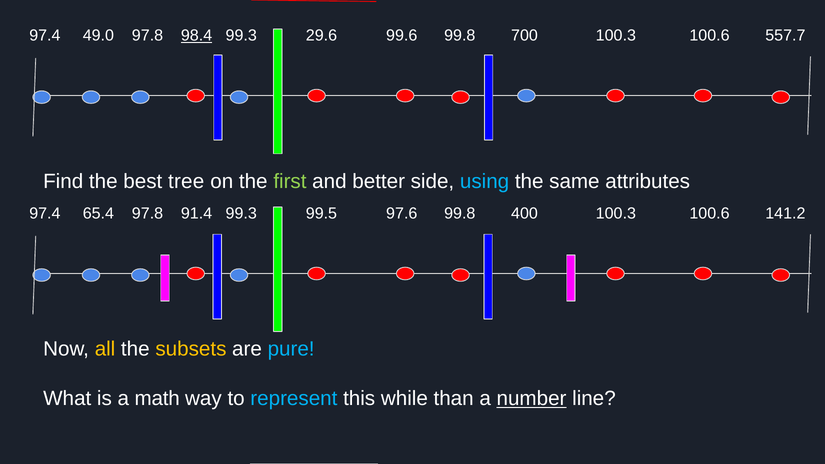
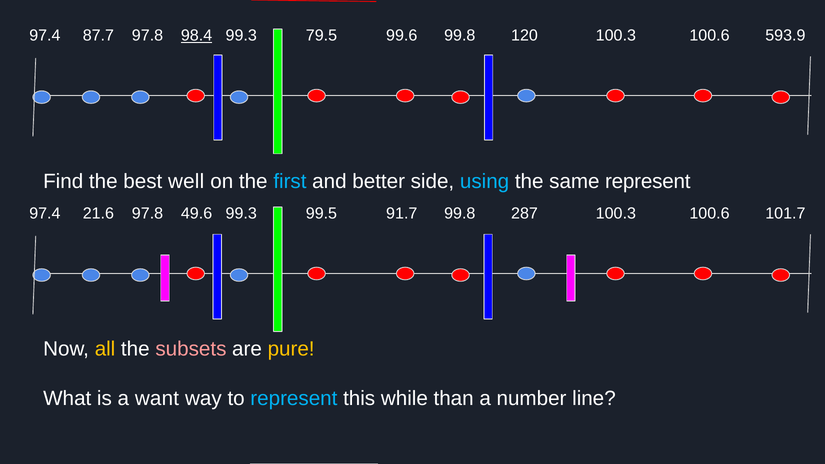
49.0: 49.0 -> 87.7 (98, 36)
29.6: 29.6 -> 79.5 (321, 36)
700: 700 -> 120 (524, 36)
557.7: 557.7 -> 593.9 (785, 36)
tree: tree -> well (186, 181)
first colour: light green -> light blue (290, 181)
same attributes: attributes -> represent (648, 181)
65.4: 65.4 -> 21.6 (98, 213)
91.4: 91.4 -> 49.6 (197, 213)
97.6: 97.6 -> 91.7 (402, 213)
400: 400 -> 287 (524, 213)
141.2: 141.2 -> 101.7 (785, 213)
subsets colour: yellow -> pink (191, 349)
pure colour: light blue -> yellow (291, 349)
math: math -> want (157, 399)
number underline: present -> none (532, 399)
